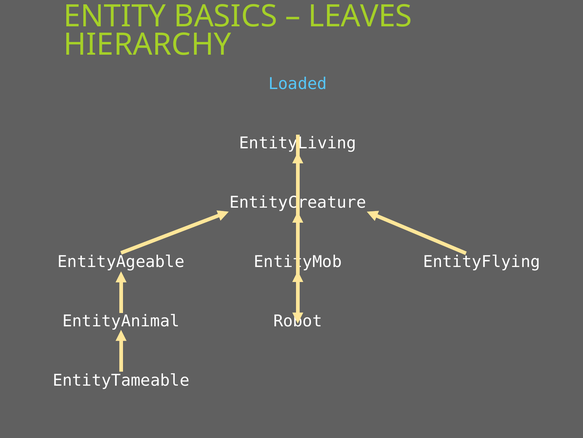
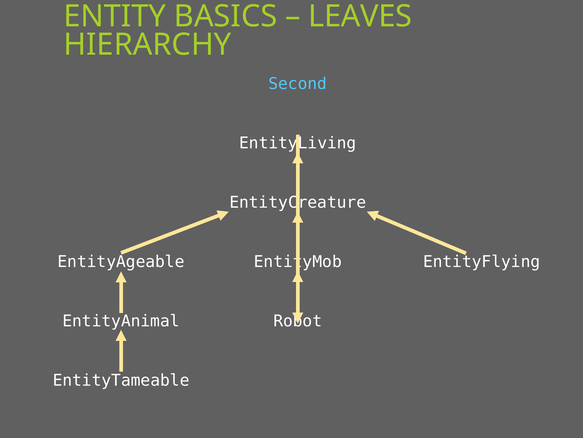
Loaded: Loaded -> Second (298, 84)
